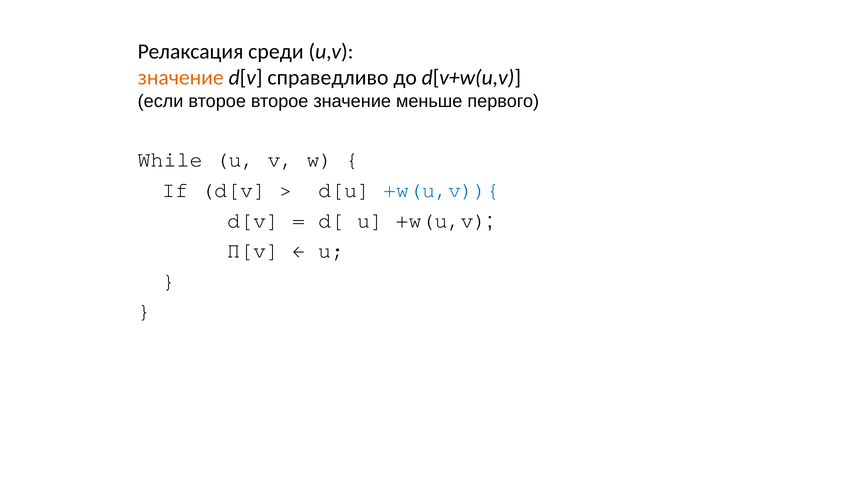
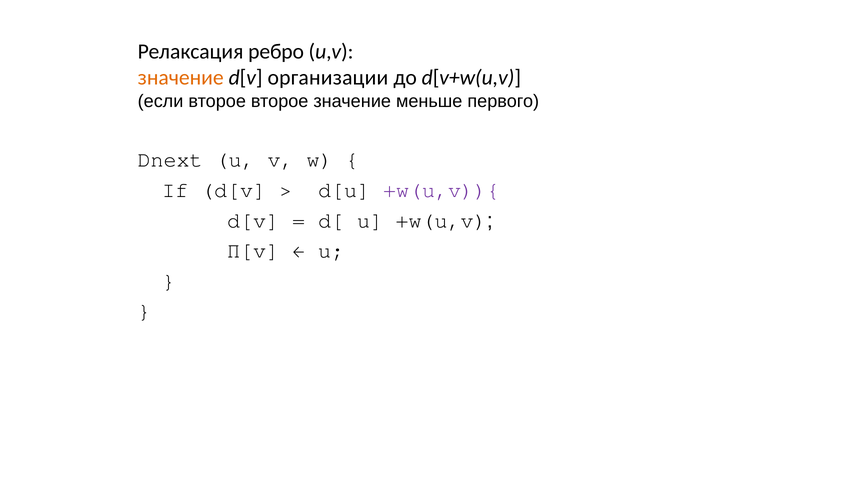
среди: среди -> ребро (276, 52)
справедливо: справедливо -> организации (328, 78)
While: While -> Dnext (170, 160)
+w(u,v)){ colour: blue -> purple (442, 190)
